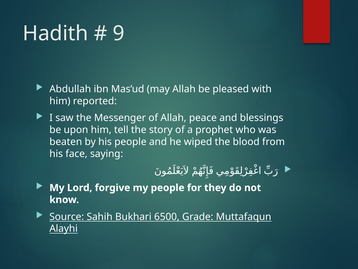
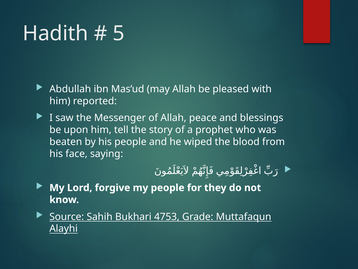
9: 9 -> 5 (119, 34)
6500: 6500 -> 4753 (167, 216)
